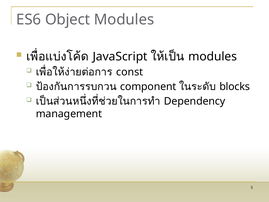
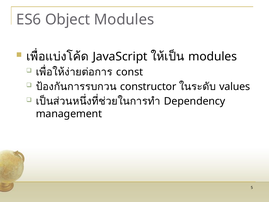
component: component -> constructor (148, 87)
blocks: blocks -> values (235, 87)
